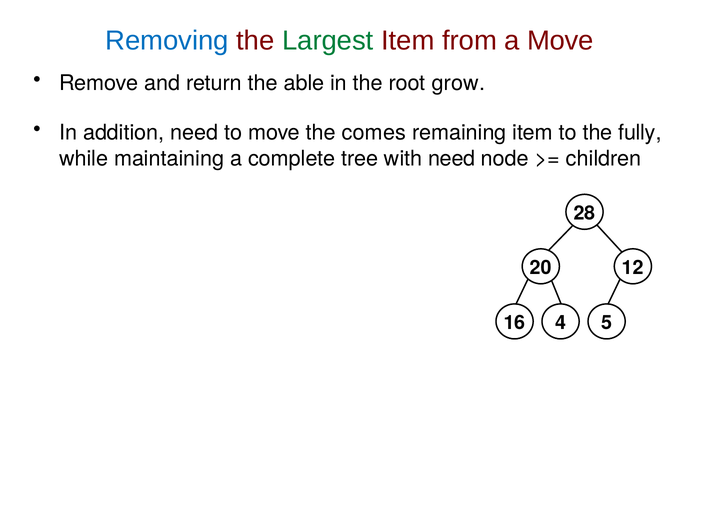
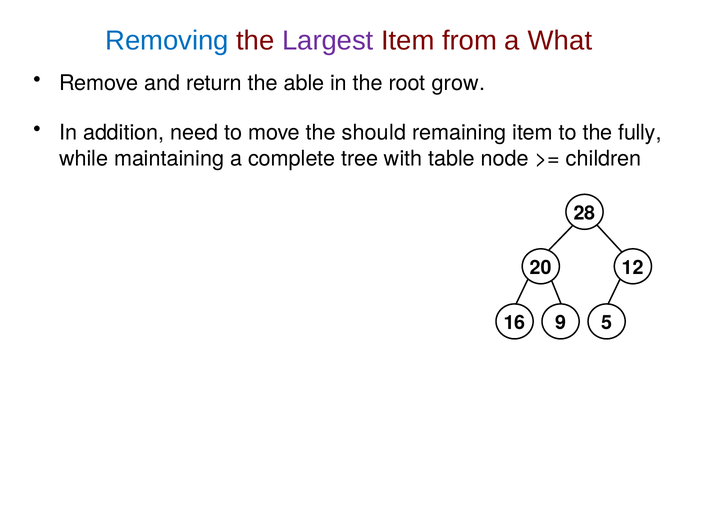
Largest colour: green -> purple (328, 41)
a Move: Move -> What (560, 41)
comes: comes -> should (374, 133)
with need: need -> table (452, 159)
4: 4 -> 9 (561, 323)
